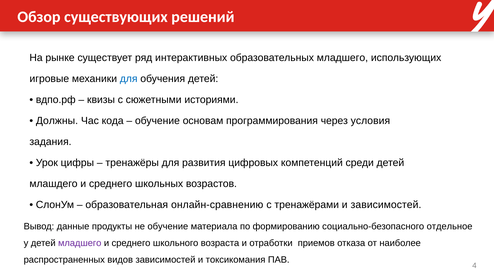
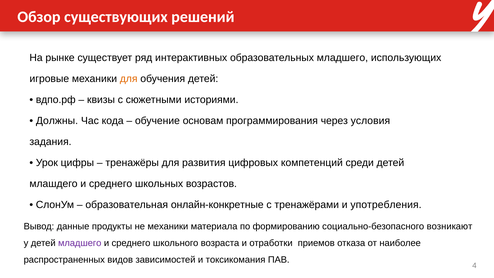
для colour: blue -> orange (129, 79)
онлайн-сравнению: онлайн-сравнению -> онлайн-конкретные (217, 205)
и зависимостей: зависимостей -> употребления (386, 205)
не обучение: обучение -> механики (168, 226)
отдельное: отдельное -> возникают (450, 226)
